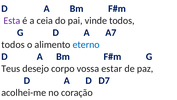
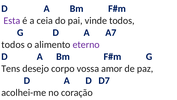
eterno colour: blue -> purple (86, 44)
Teus: Teus -> Tens (11, 68)
estar: estar -> amor (112, 68)
